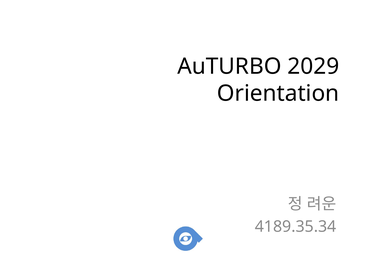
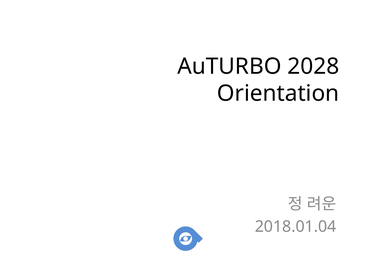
2029: 2029 -> 2028 (313, 66)
4189.35.34: 4189.35.34 -> 2018.01.04 (296, 227)
